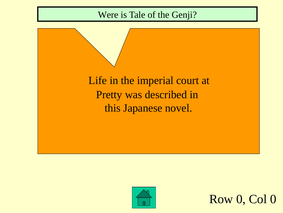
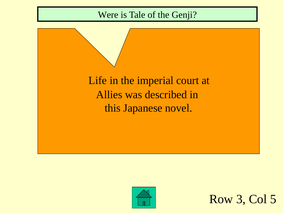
Pretty: Pretty -> Allies (109, 94)
Row 0: 0 -> 3 (241, 199)
Col 0: 0 -> 5 (273, 199)
